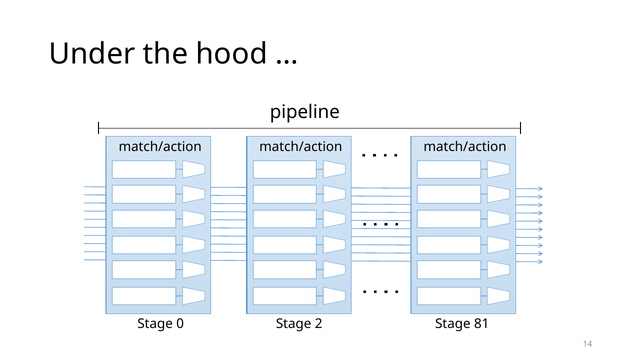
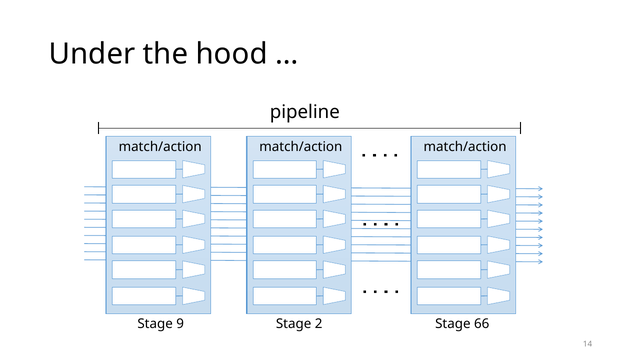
0: 0 -> 9 (180, 324)
81: 81 -> 66 (482, 324)
